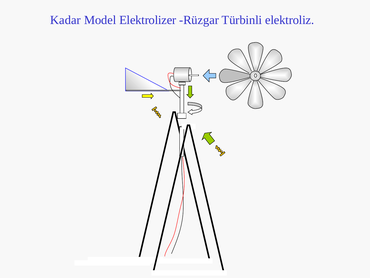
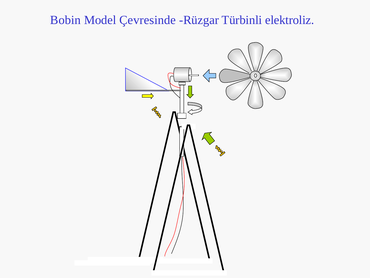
Kadar: Kadar -> Bobin (66, 20)
Elektrolizer: Elektrolizer -> Çevresinde (148, 20)
